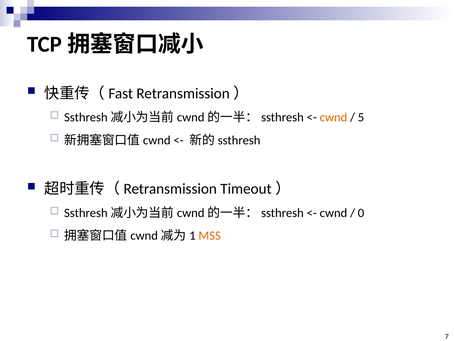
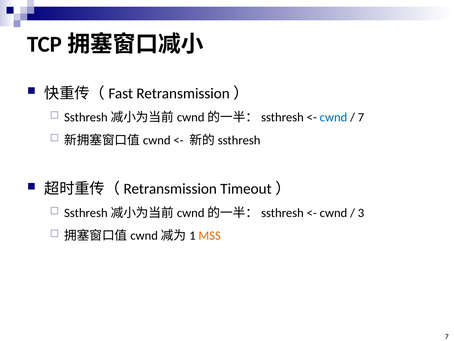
cwnd colour: orange -> blue (333, 117)
5: 5 -> 7 (361, 117)
0: 0 -> 3 (361, 213)
